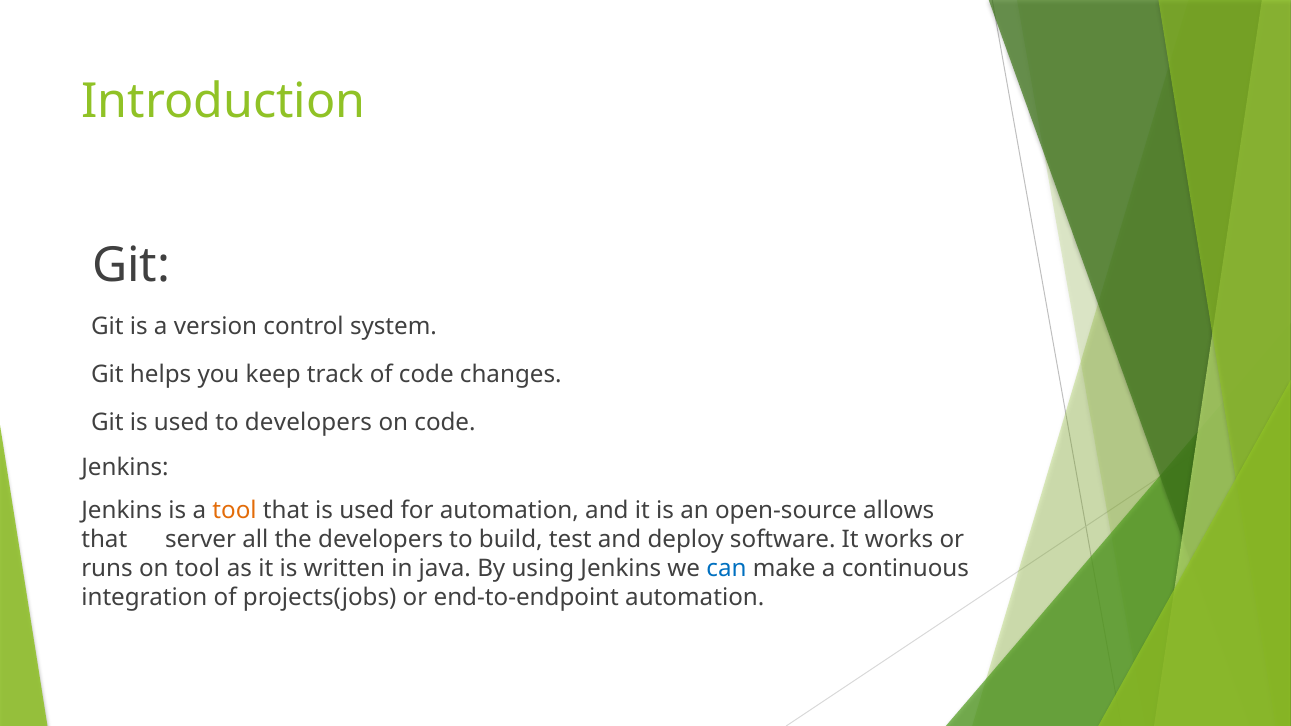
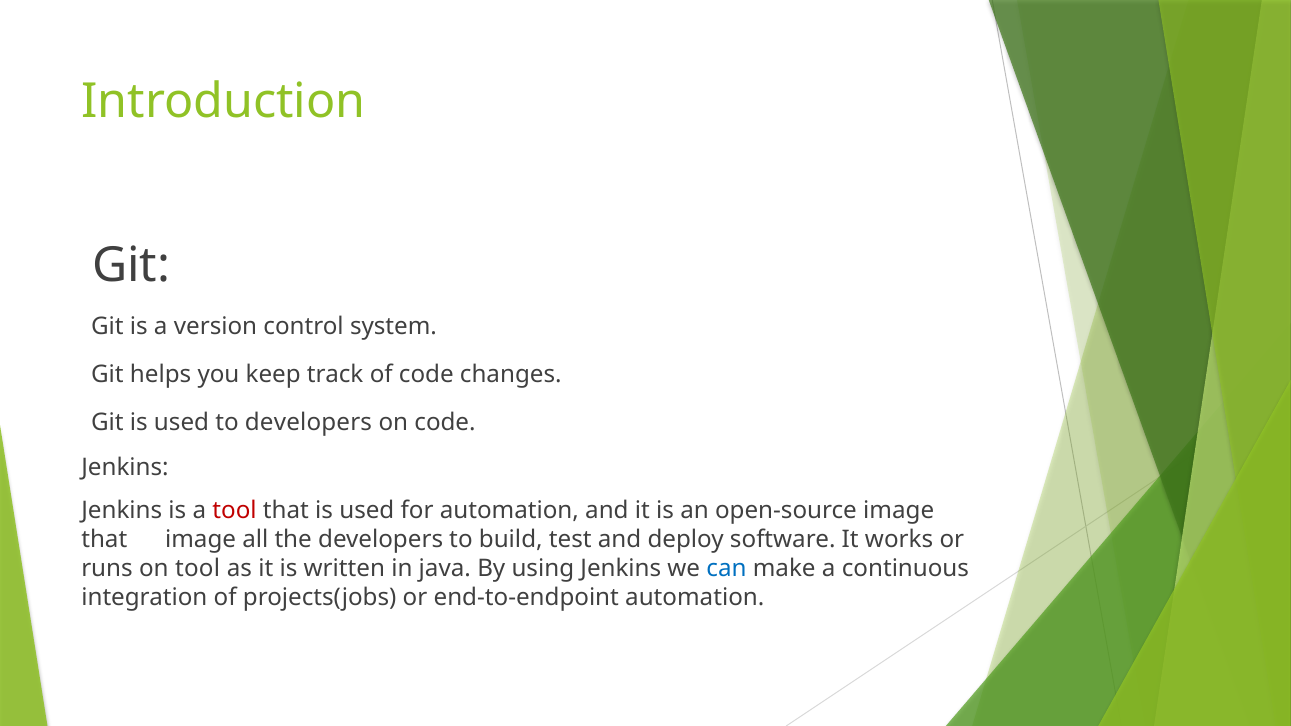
tool colour: orange -> red (235, 510)
open-source allows: allows -> image (899, 510)
that server: server -> image (201, 539)
